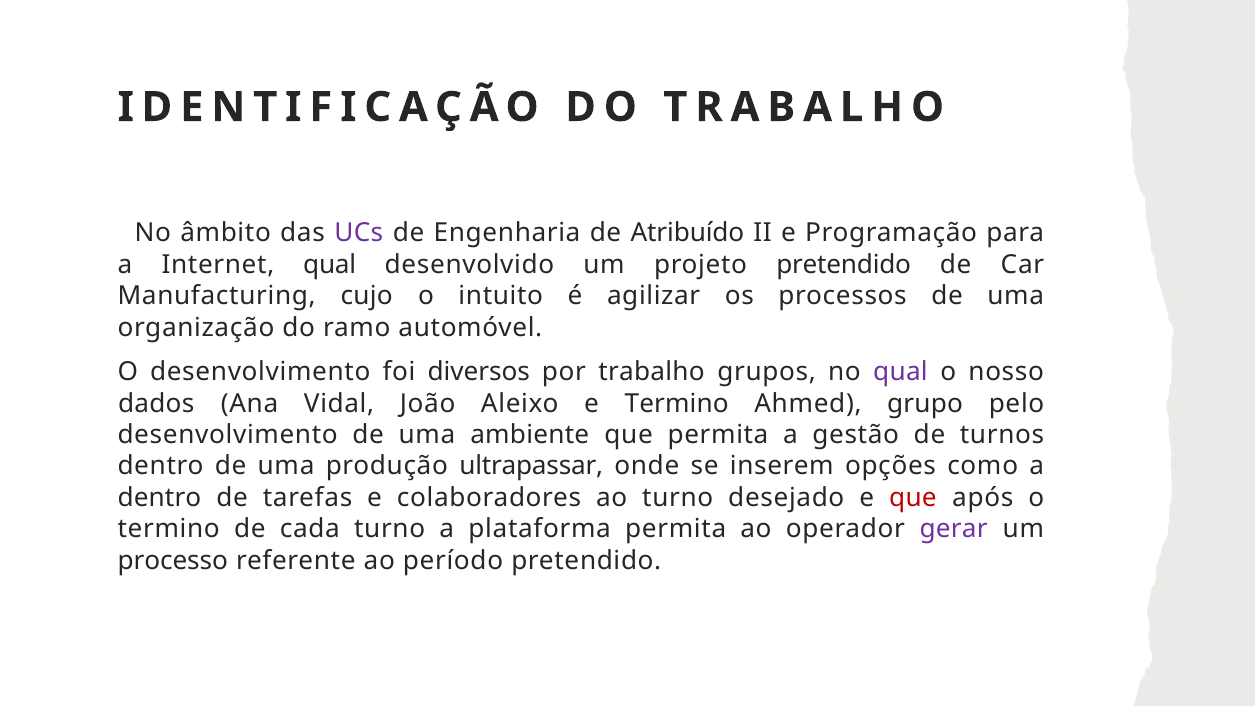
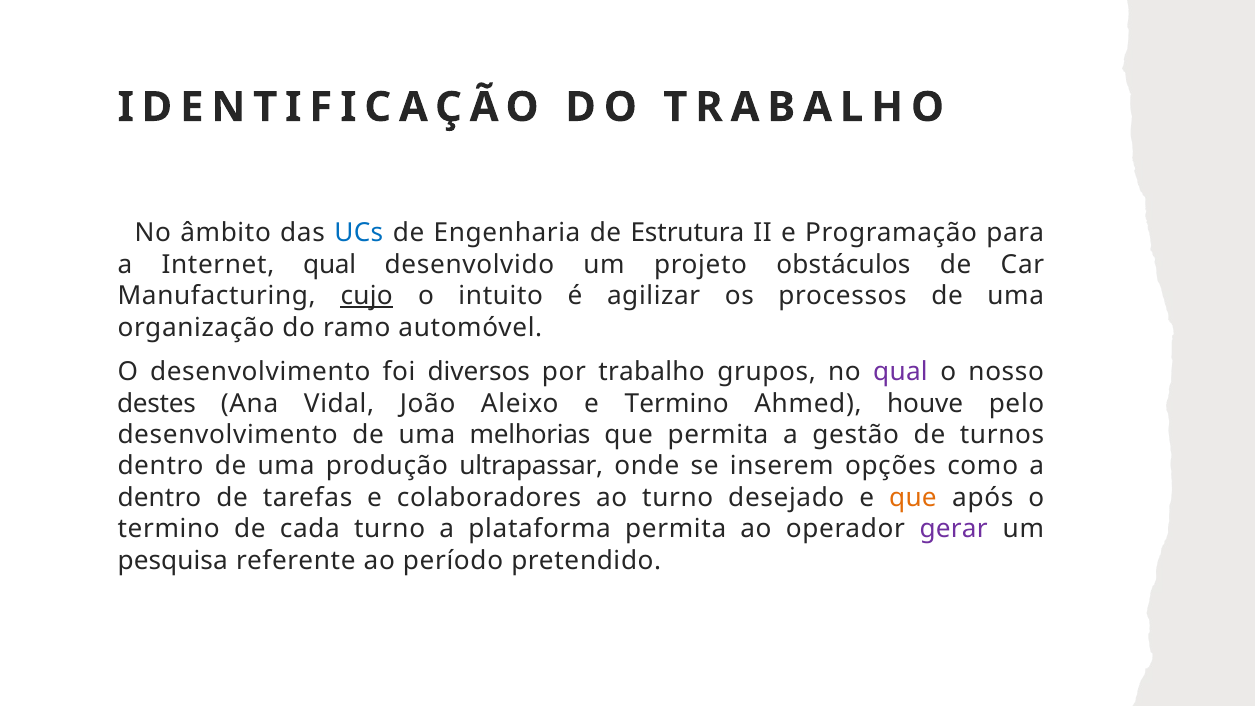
UCs colour: purple -> blue (359, 233)
Atribuído: Atribuído -> Estrutura (687, 233)
projeto pretendido: pretendido -> obstáculos (843, 265)
cujo underline: none -> present (367, 296)
dados: dados -> destes (156, 403)
grupo: grupo -> houve (925, 403)
ambiente: ambiente -> melhorias (530, 435)
que colour: red -> orange (913, 498)
processo: processo -> pesquisa (173, 560)
